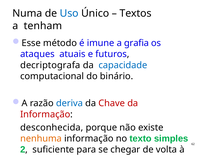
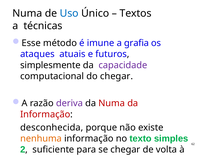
tenham: tenham -> técnicas (43, 26)
decriptografa: decriptografa -> simplesmente (50, 65)
capacidade colour: blue -> purple (123, 65)
do binário: binário -> chegar (117, 76)
deriva colour: blue -> purple (69, 103)
da Chave: Chave -> Numa (112, 103)
